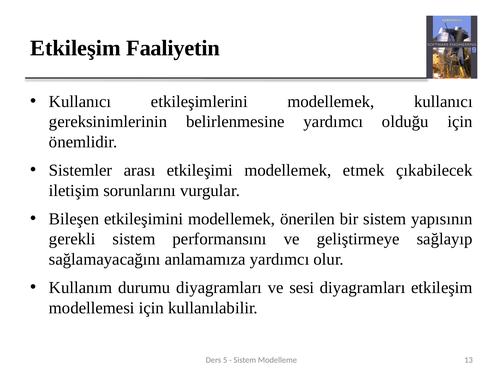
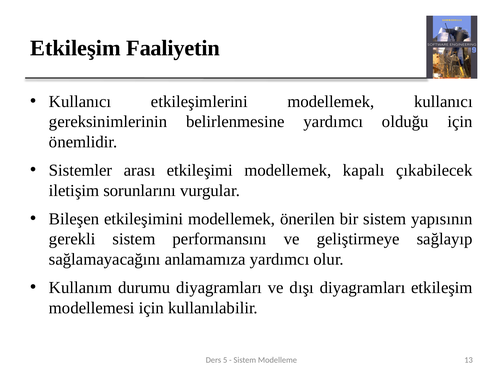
etmek: etmek -> kapalı (364, 170)
sesi: sesi -> dışı (302, 288)
